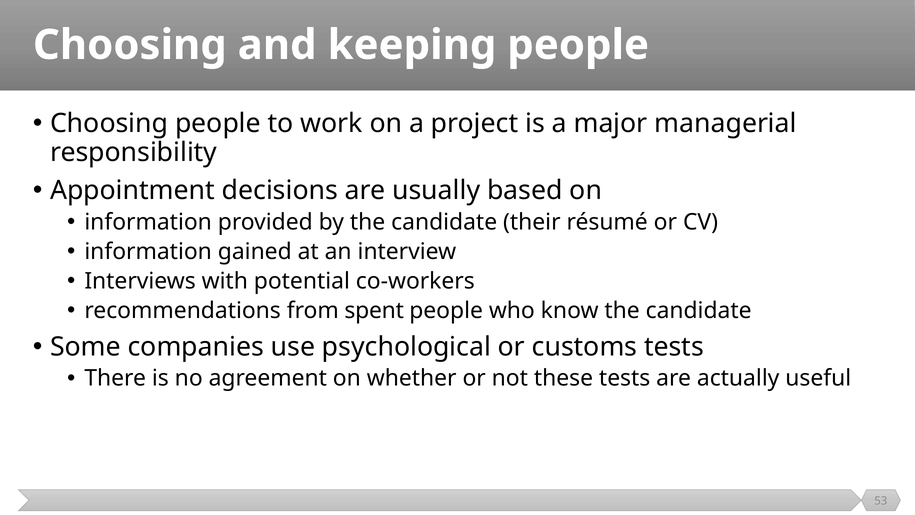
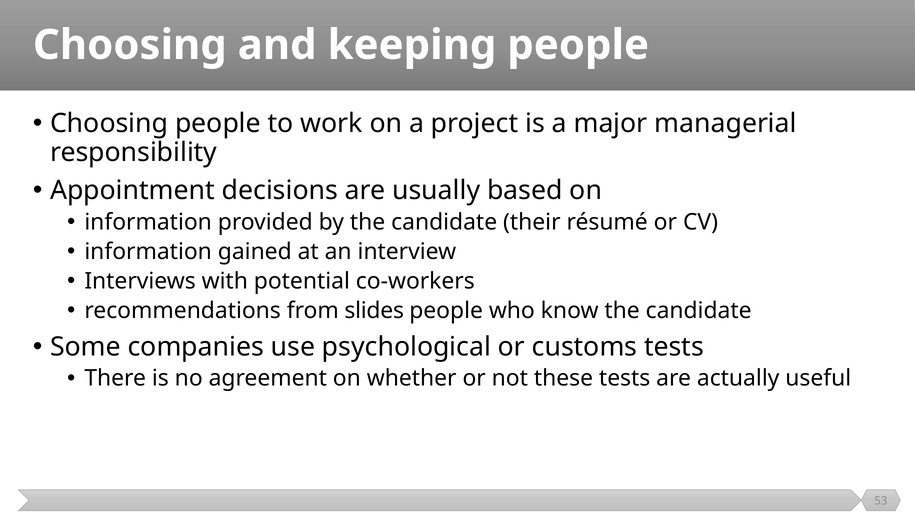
spent: spent -> slides (374, 310)
